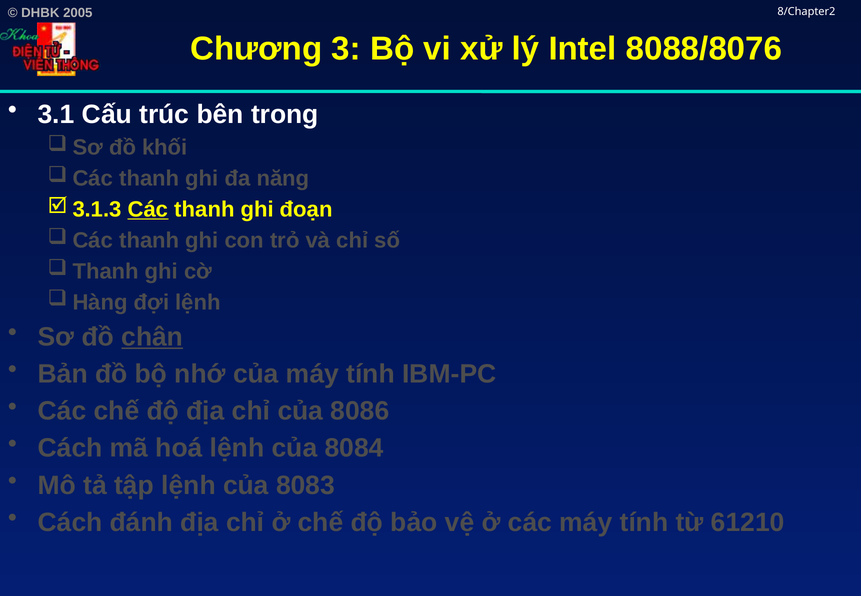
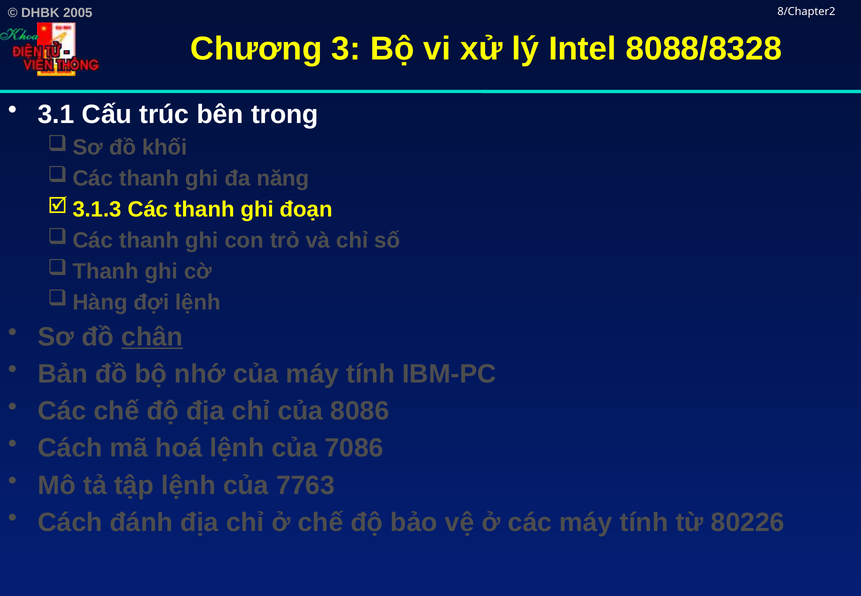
8088/8076: 8088/8076 -> 8088/8328 (704, 49)
Các underline: present -> none (148, 210)
8084: 8084 -> 7086 (354, 448)
8083: 8083 -> 7763 (305, 485)
61210: 61210 -> 80226 (748, 522)
